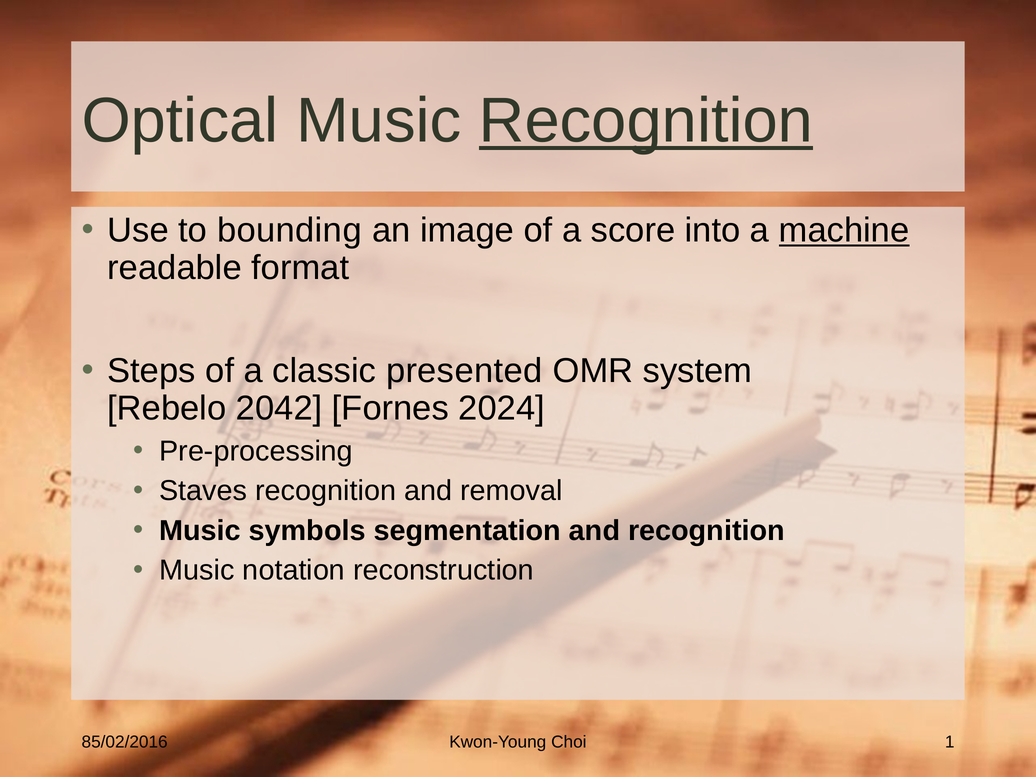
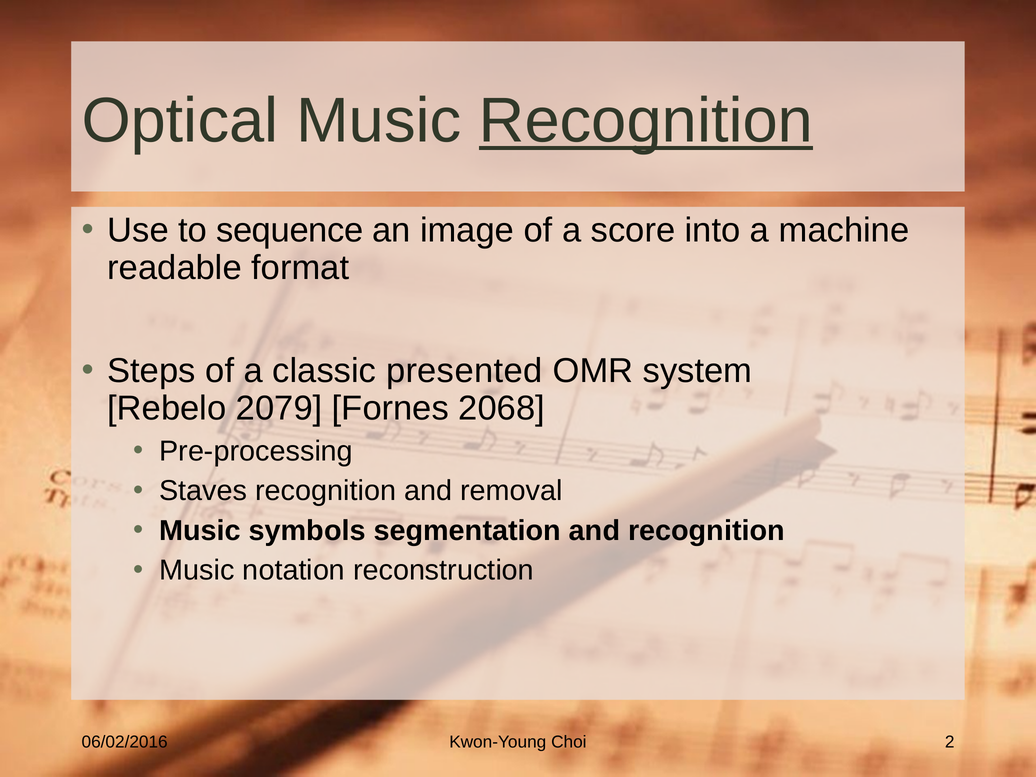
bounding: bounding -> sequence (290, 230)
machine underline: present -> none (844, 230)
2042: 2042 -> 2079 (279, 408)
2024: 2024 -> 2068 (502, 408)
85/02/2016: 85/02/2016 -> 06/02/2016 (125, 742)
1: 1 -> 2 (950, 742)
